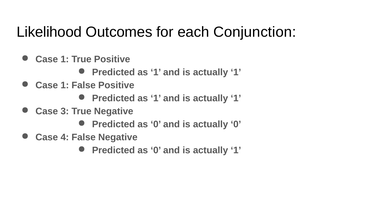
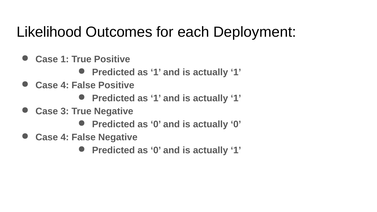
Conjunction: Conjunction -> Deployment (255, 32)
1: 1 -> 4 (65, 85)
